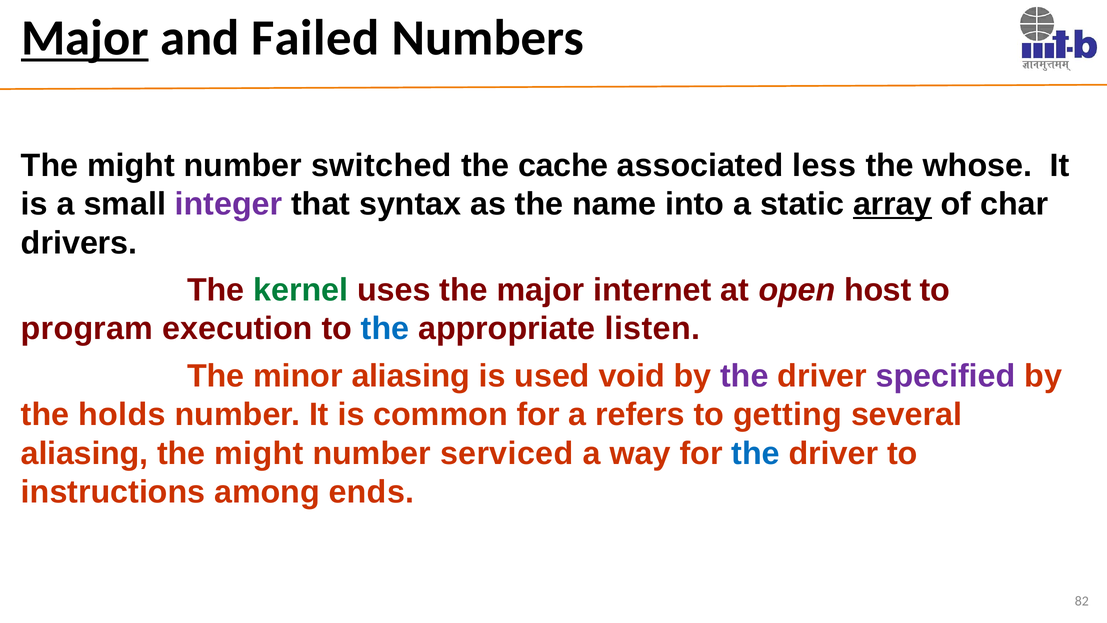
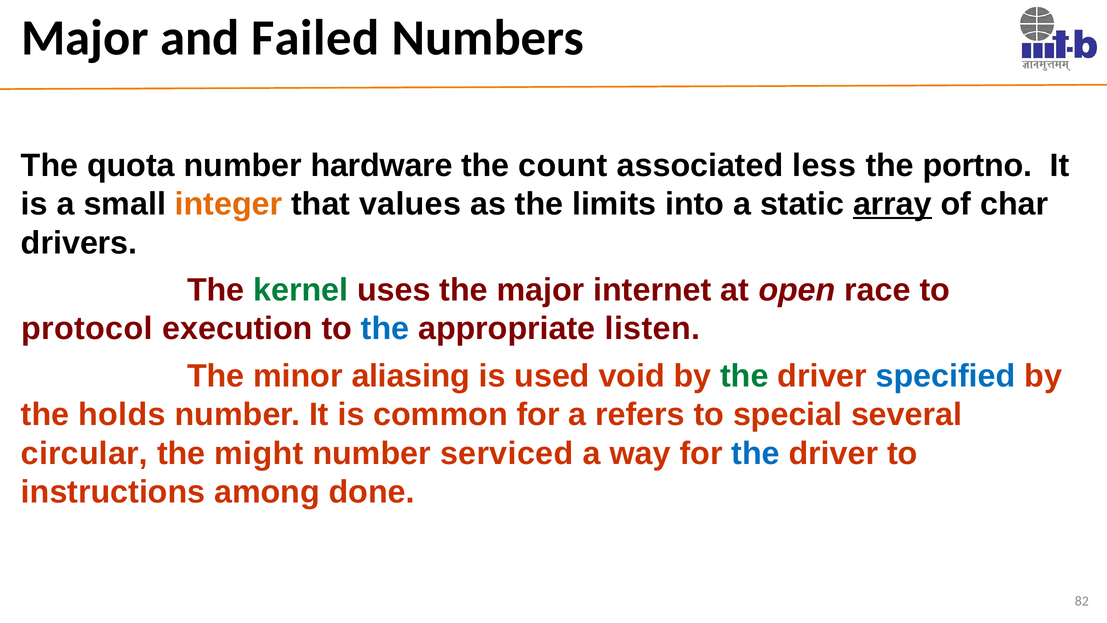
Major underline: present -> none (85, 38)
might: might -> quota (131, 165)
switched: switched -> hardware (382, 165)
cache: cache -> count (563, 165)
whose: whose -> portno (977, 165)
integer colour: purple -> orange (229, 204)
syntax: syntax -> values (410, 204)
name: name -> limits (614, 204)
host: host -> race (878, 290)
program: program -> protocol (87, 329)
the colour: purple -> green (744, 376)
specified colour: purple -> blue (946, 376)
getting: getting -> special (788, 414)
aliasing: aliasing -> circular (84, 453)
ends: ends -> done (372, 492)
